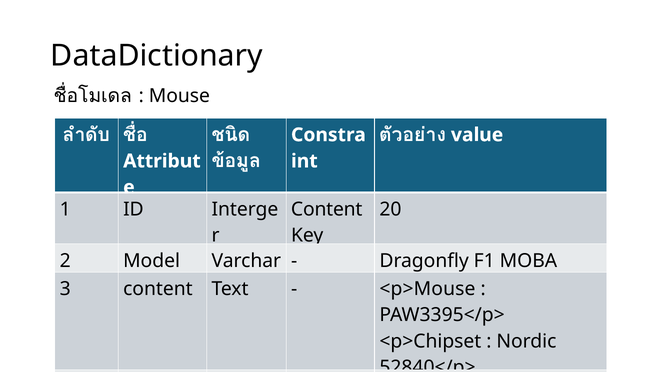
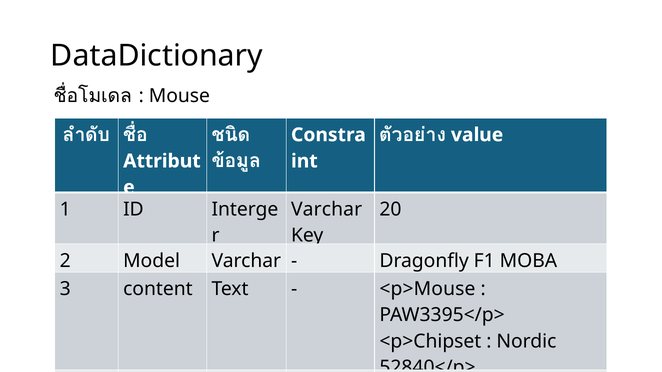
Content: Content -> Varchar (327, 210)
